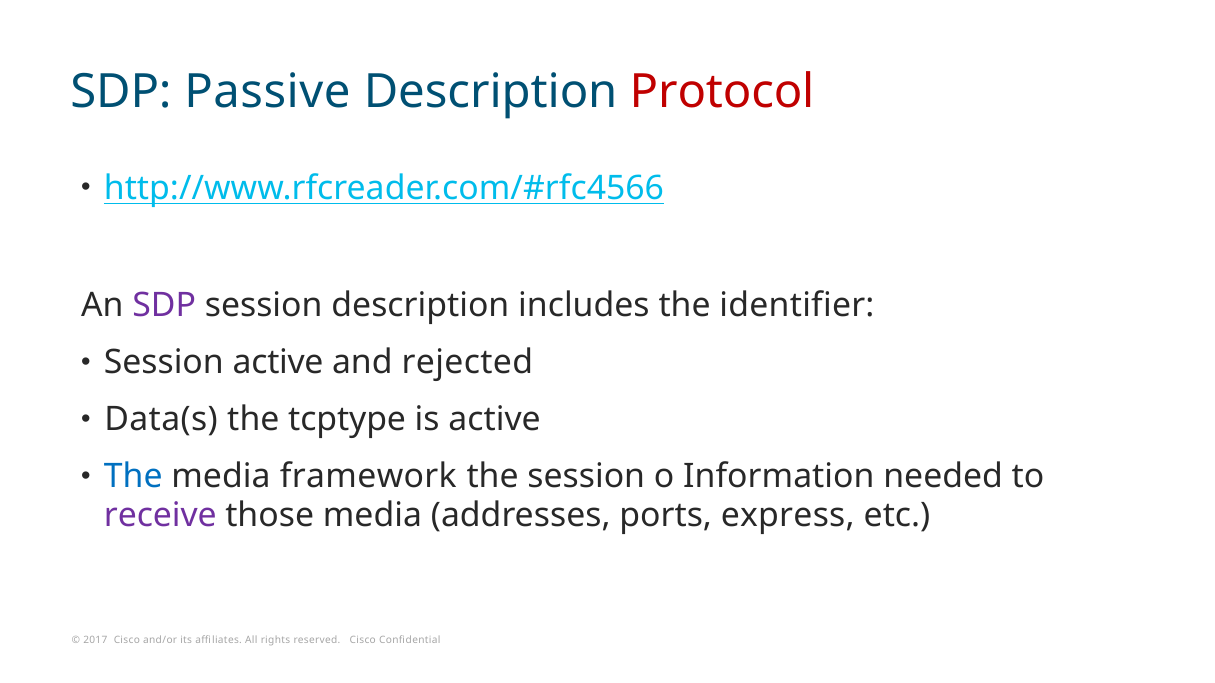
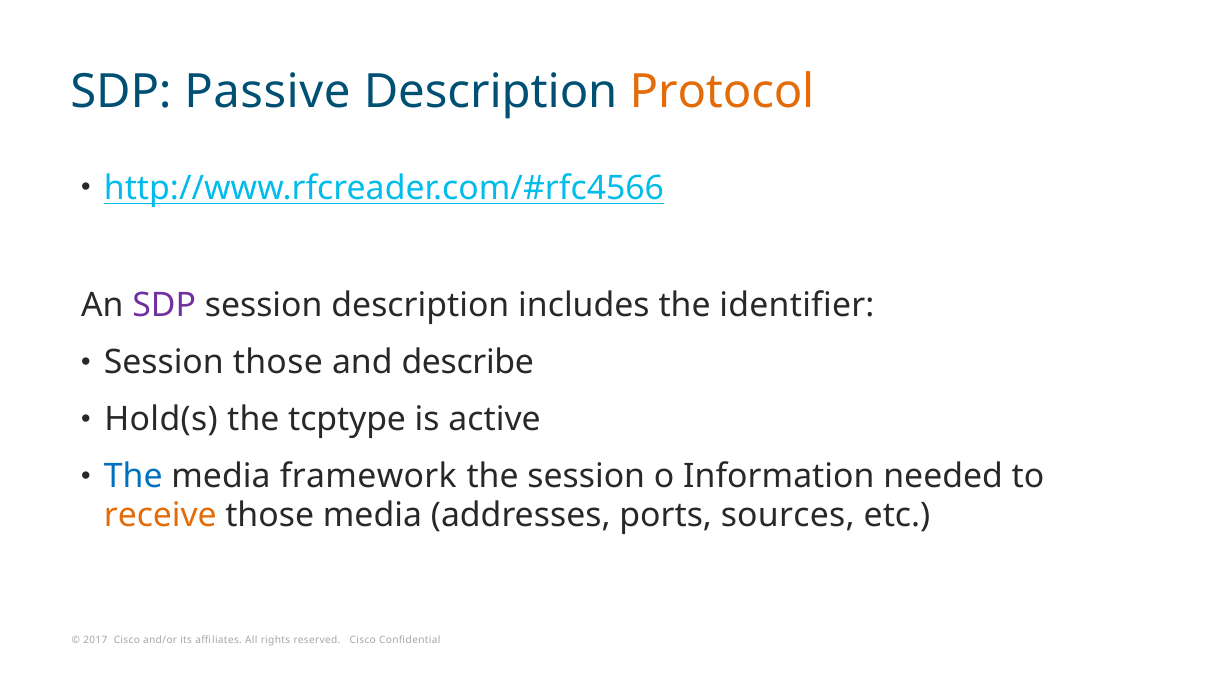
Protocol colour: red -> orange (722, 92)
Session active: active -> those (278, 362)
rejected: rejected -> describe (468, 362)
Data(s: Data(s -> Hold(s (161, 420)
receive colour: purple -> orange (160, 516)
express: express -> sources (788, 516)
